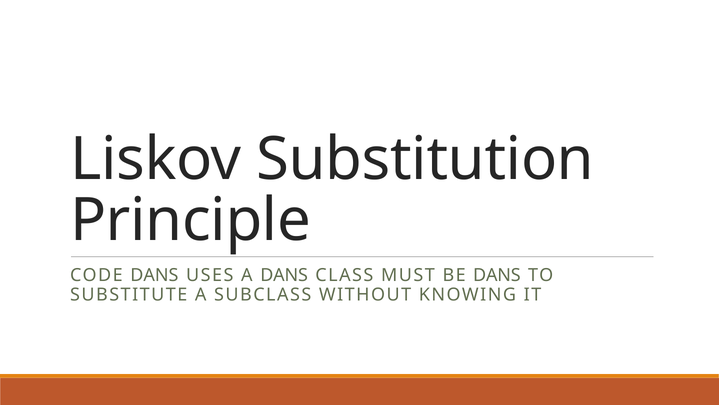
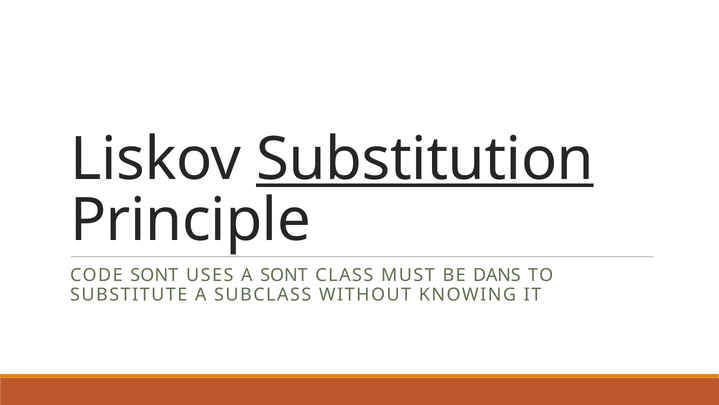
Substitution underline: none -> present (425, 159)
CODE DANS: DANS -> SONT (154, 275)
A DANS: DANS -> SONT (284, 275)
